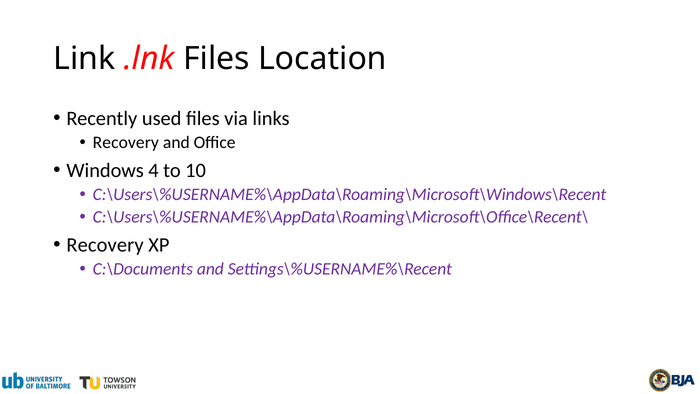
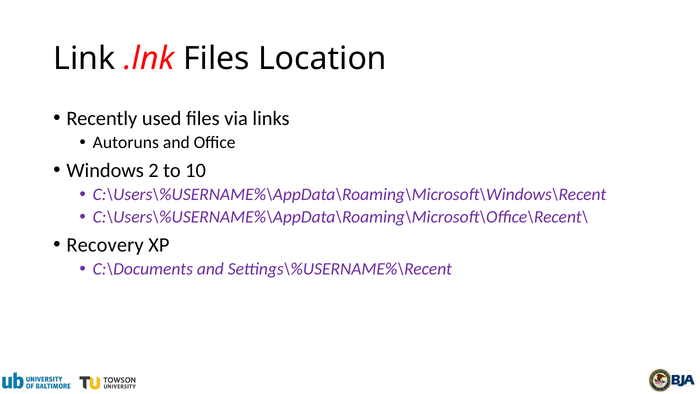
Recovery: Recovery -> Autoruns (126, 142)
4: 4 -> 2 (153, 170)
